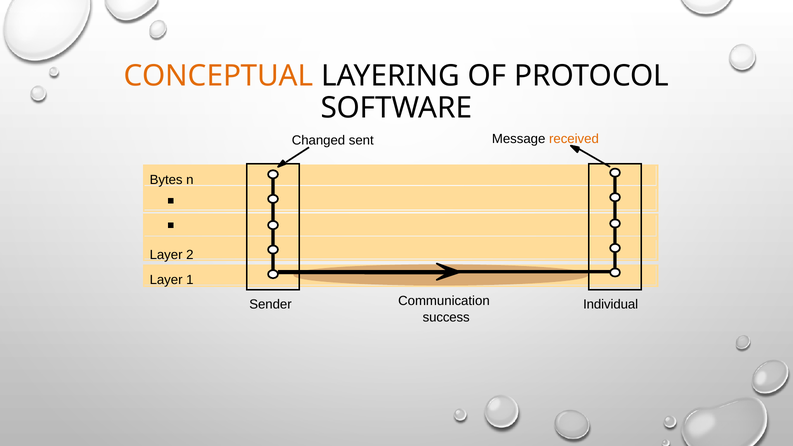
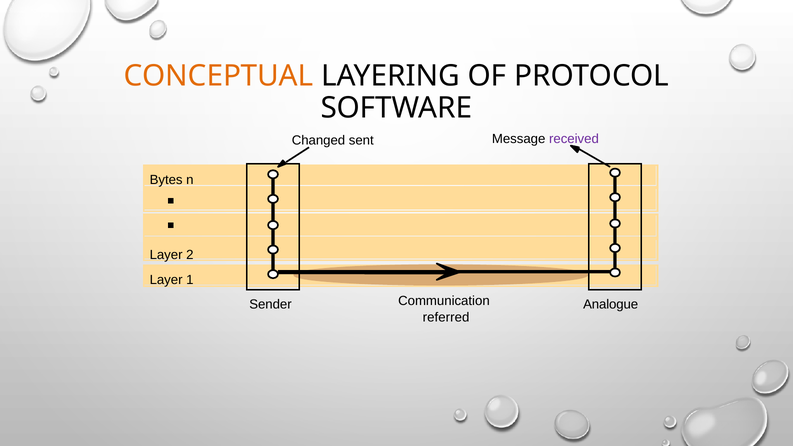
received colour: orange -> purple (574, 139)
Individual: Individual -> Analogue (611, 304)
success: success -> referred (446, 317)
